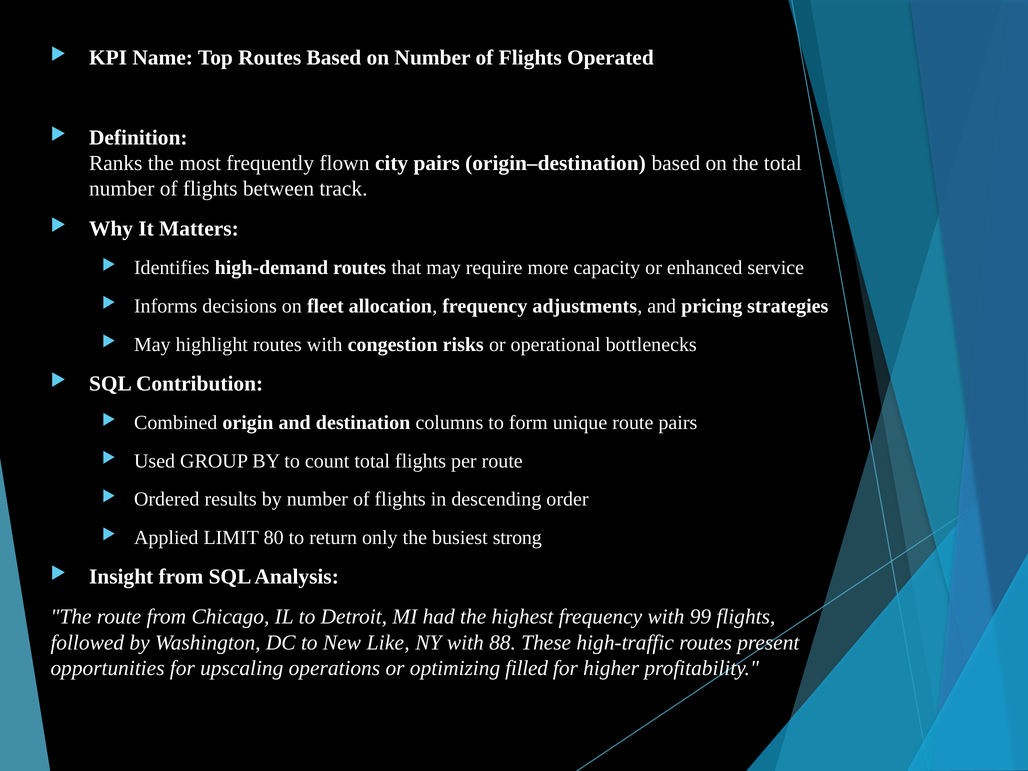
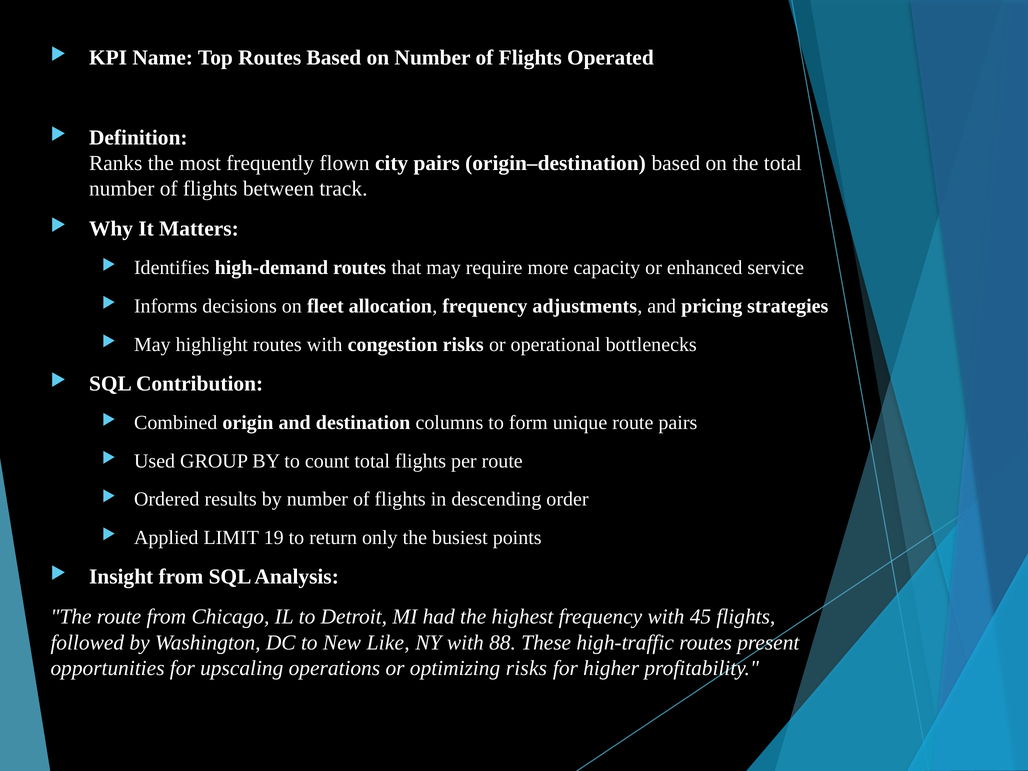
80: 80 -> 19 (274, 538)
strong: strong -> points (517, 538)
99: 99 -> 45 (700, 617)
optimizing filled: filled -> risks (526, 668)
